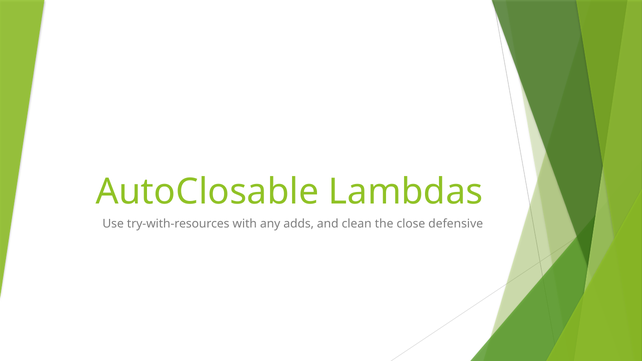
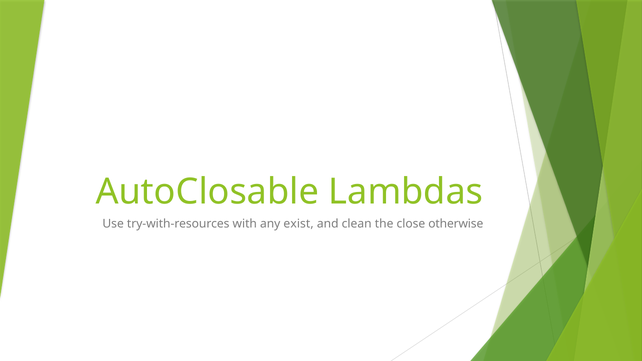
adds: adds -> exist (299, 224)
defensive: defensive -> otherwise (456, 224)
